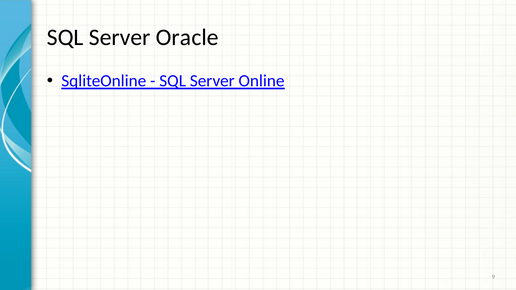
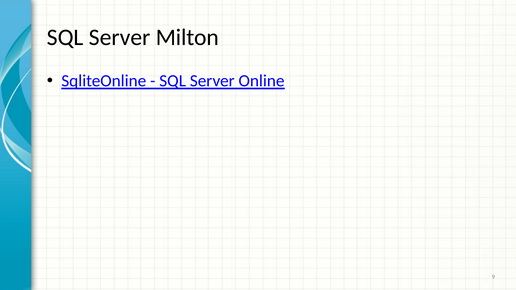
Oracle: Oracle -> Milton (187, 37)
